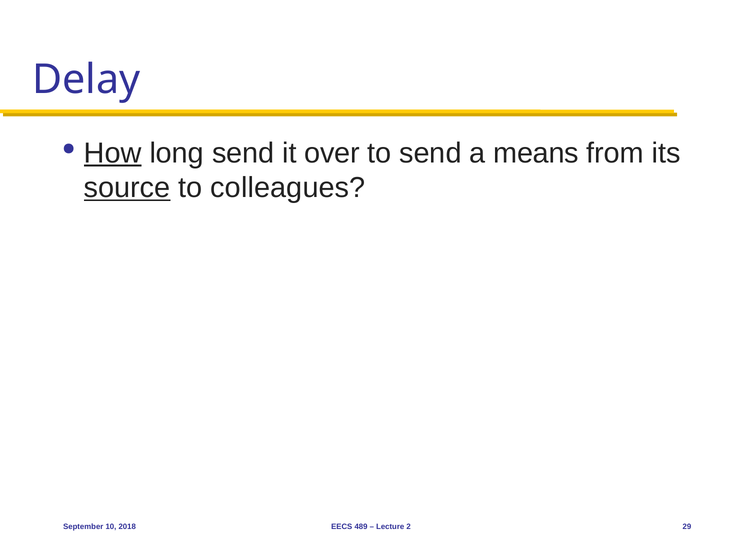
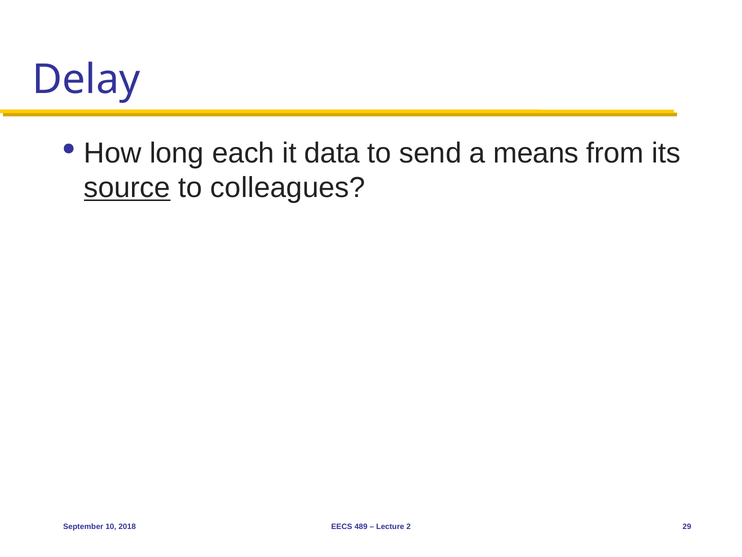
How underline: present -> none (113, 153)
long send: send -> each (243, 153)
over: over -> data (332, 153)
